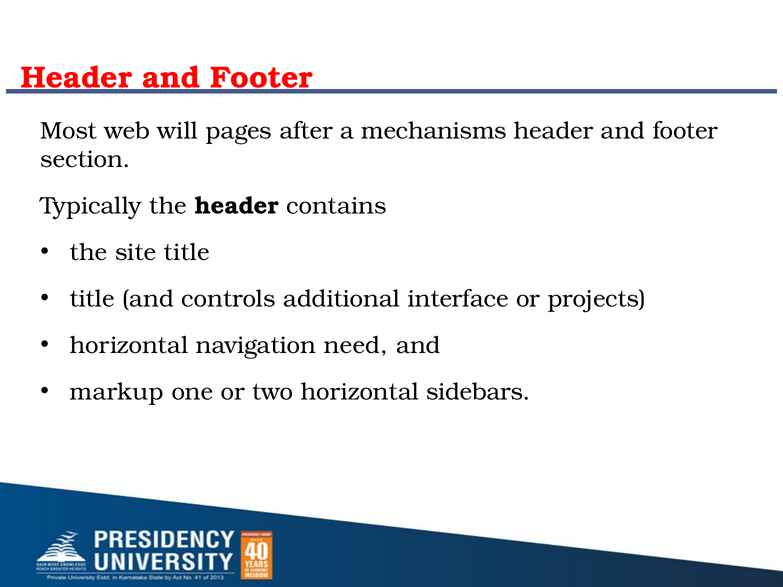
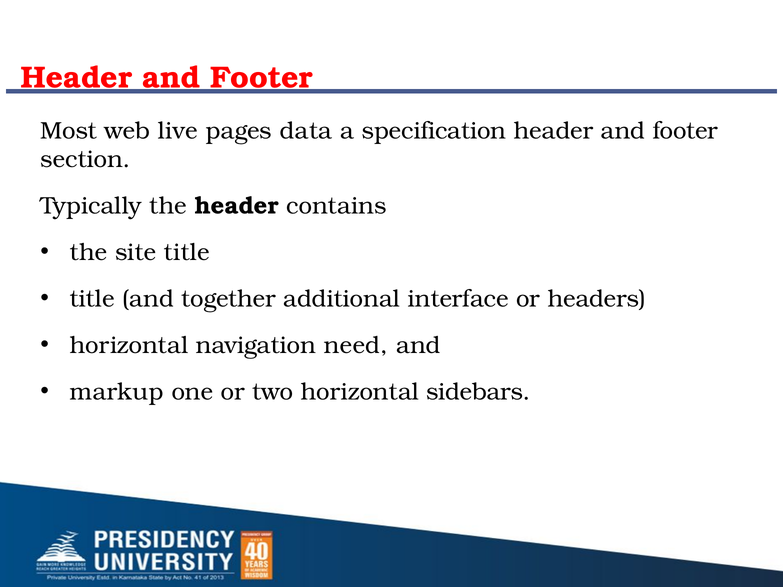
will: will -> live (178, 131)
after: after -> data (306, 131)
mechanisms: mechanisms -> specification (434, 131)
controls: controls -> together (229, 299)
projects: projects -> headers (597, 299)
